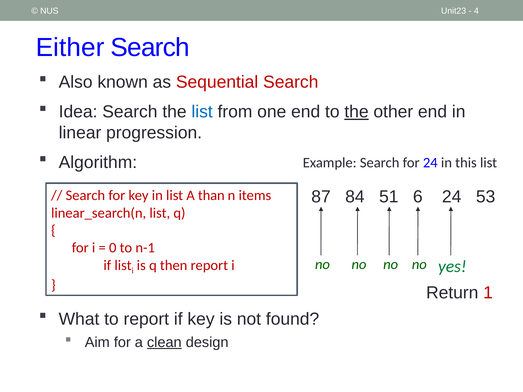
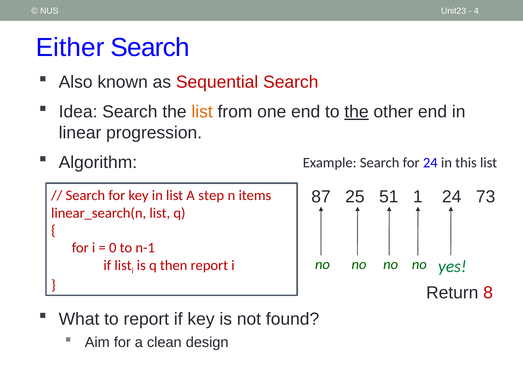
list colour: blue -> orange (202, 112)
84: 84 -> 25 (355, 197)
6: 6 -> 1 (418, 197)
53: 53 -> 73 (486, 197)
than: than -> step (211, 196)
1: 1 -> 8 (488, 293)
clean underline: present -> none (164, 343)
